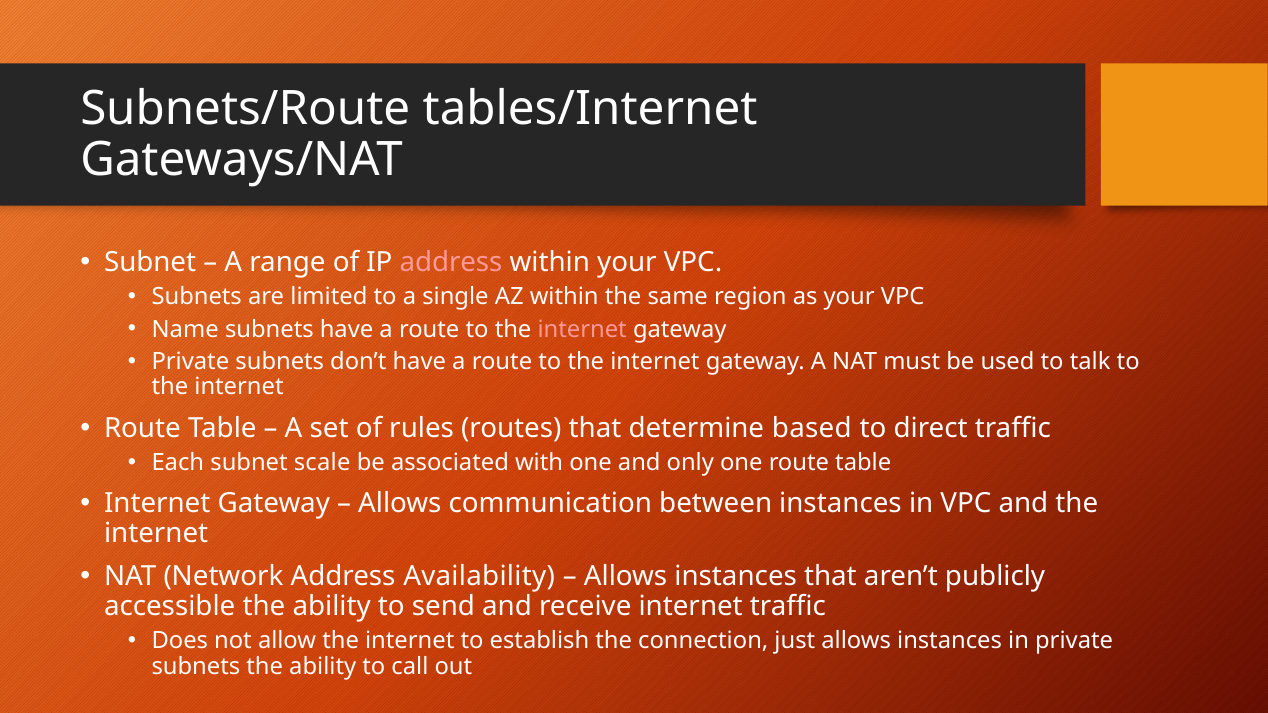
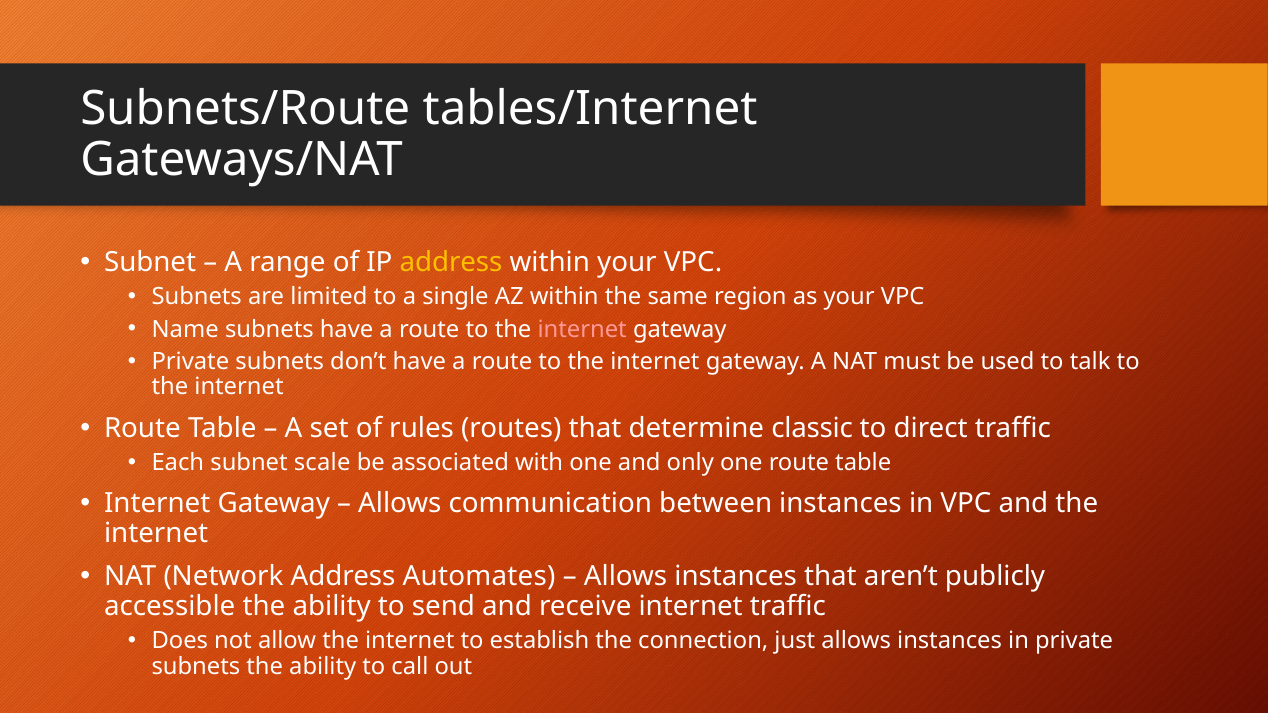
address colour: pink -> yellow (451, 263)
based: based -> classic (812, 428)
Availability: Availability -> Automates (479, 577)
